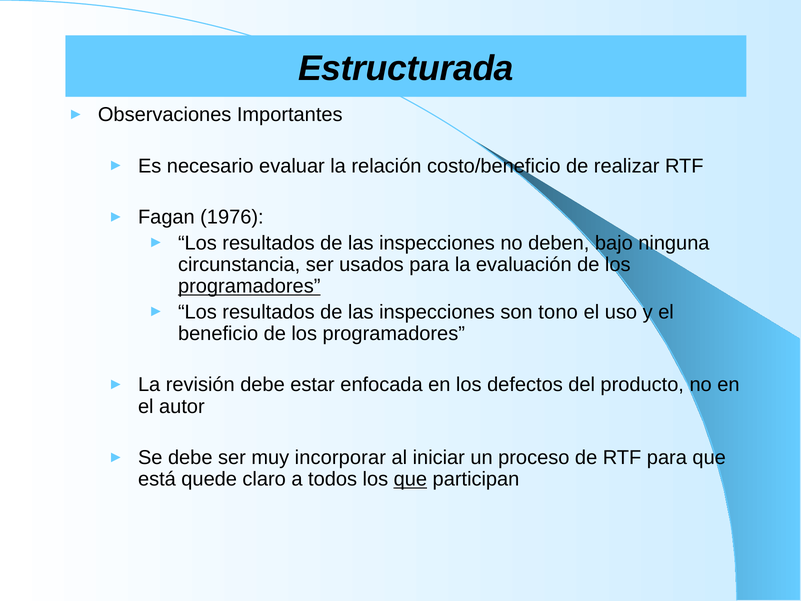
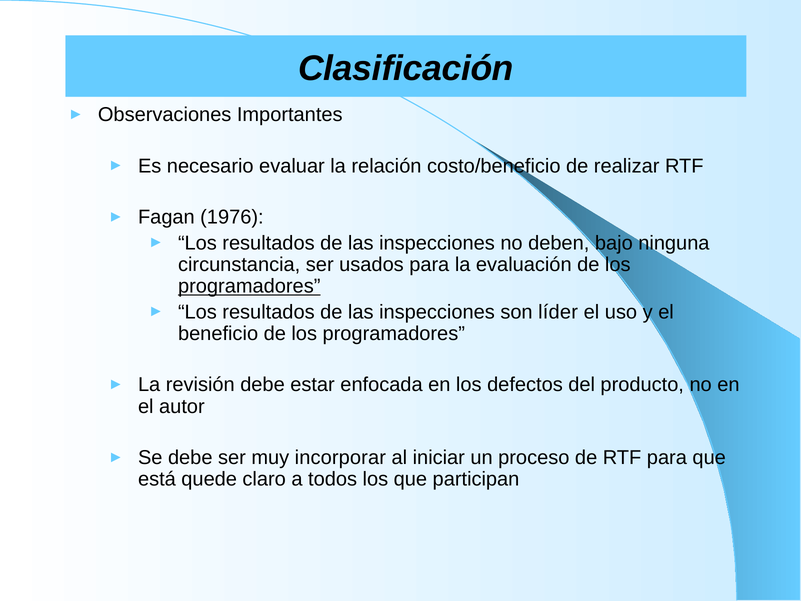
Estructurada: Estructurada -> Clasificación (406, 69)
tono: tono -> líder (558, 312)
que underline: present -> none (410, 479)
